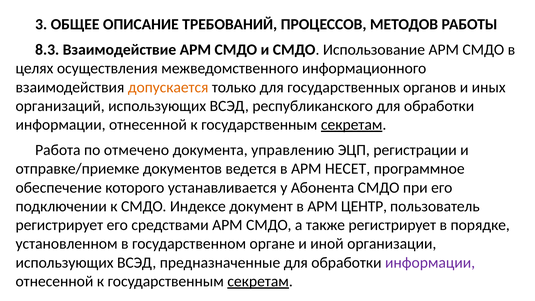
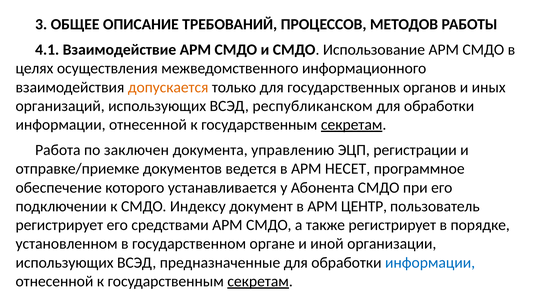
8.3: 8.3 -> 4.1 (47, 50)
республиканского: республиканского -> республиканском (313, 106)
отмечено: отмечено -> заключен (136, 150)
Индексе: Индексе -> Индексу (198, 206)
информации colour: purple -> blue (430, 262)
